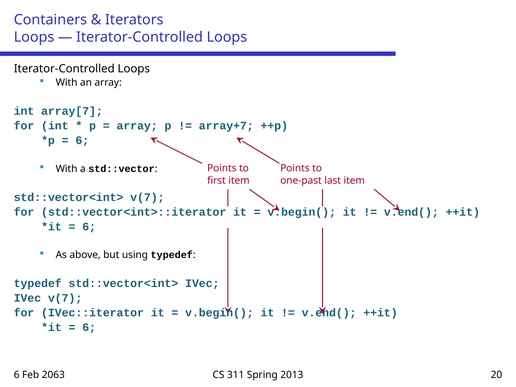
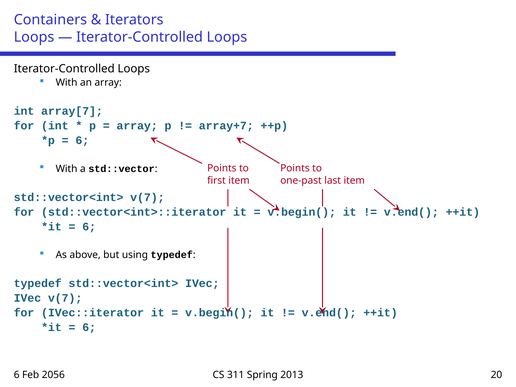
2063: 2063 -> 2056 (53, 375)
